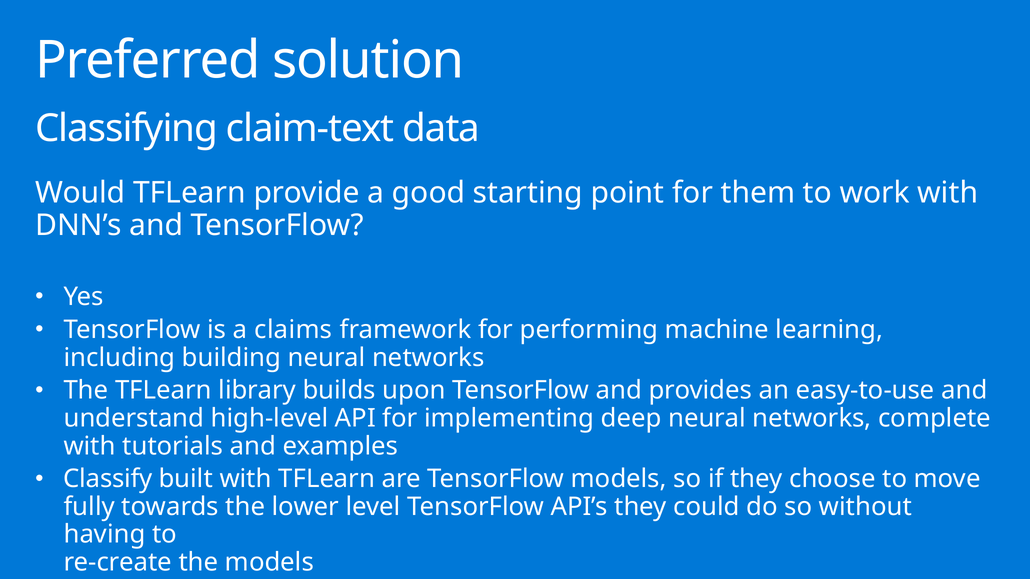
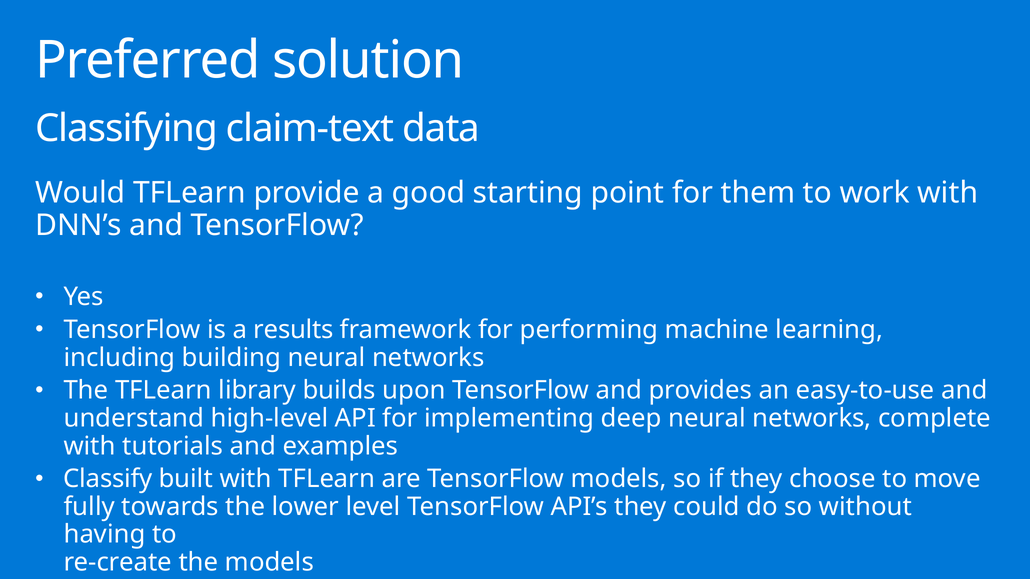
claims: claims -> results (294, 330)
